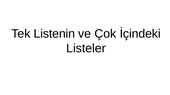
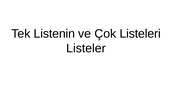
İçindeki: İçindeki -> Listeleri (140, 34)
